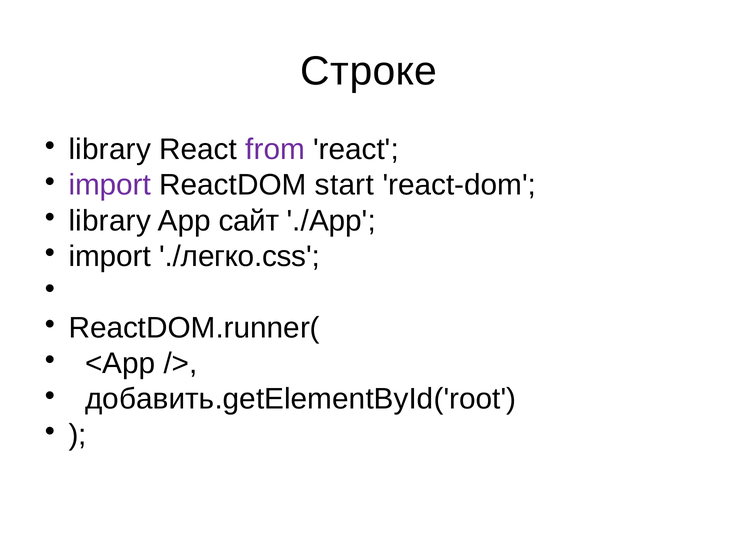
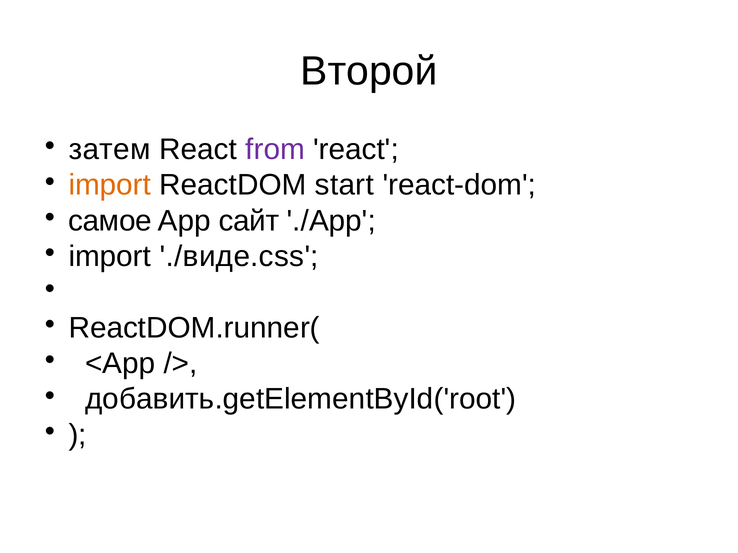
Строке: Строке -> Второй (369, 71)
library: library -> затем (110, 149)
import colour: purple -> orange (110, 185)
library: library -> самое (110, 221)
./легко.css: ./легко.css -> ./виде.css (239, 257)
